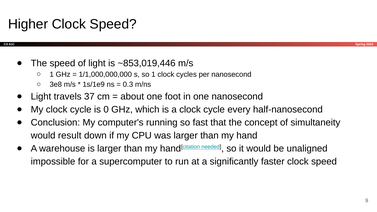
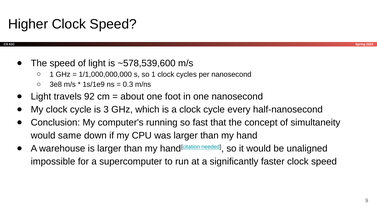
~853,019,446: ~853,019,446 -> ~578,539,600 (147, 63)
37: 37 -> 92 (89, 96)
0: 0 -> 3 (106, 109)
result: result -> same (70, 135)
